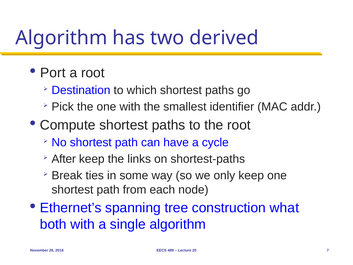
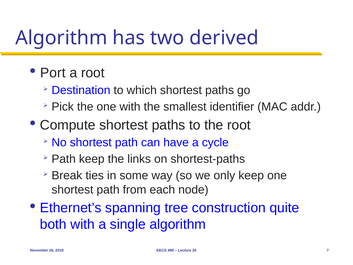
After: After -> Path (64, 159)
what: what -> quite (284, 208)
